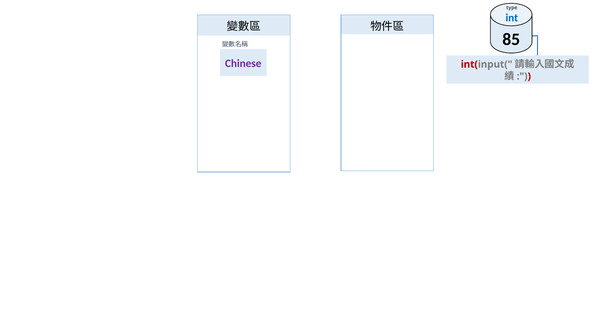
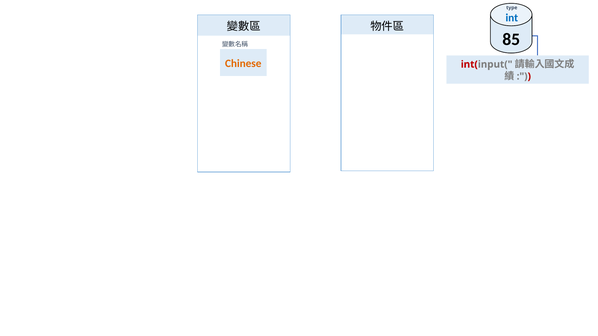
Chinese colour: purple -> orange (243, 63)
